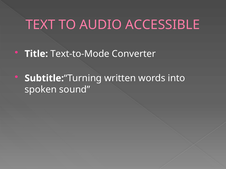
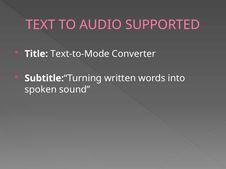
ACCESSIBLE: ACCESSIBLE -> SUPPORTED (163, 25)
